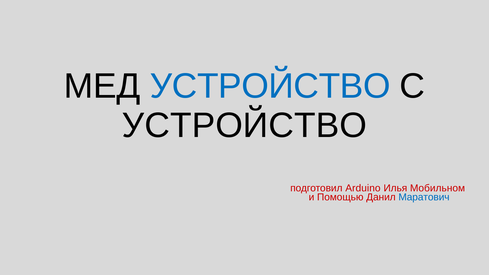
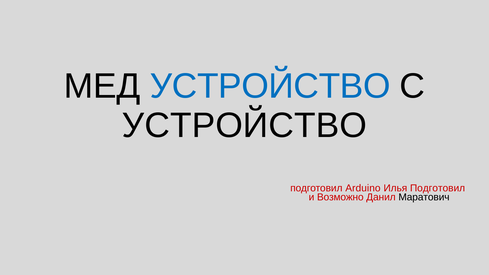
Илья Мобильном: Мобильном -> Подготовил (438, 188)
Помощью: Помощью -> Возможно (340, 197)
Маратович colour: blue -> black (424, 197)
